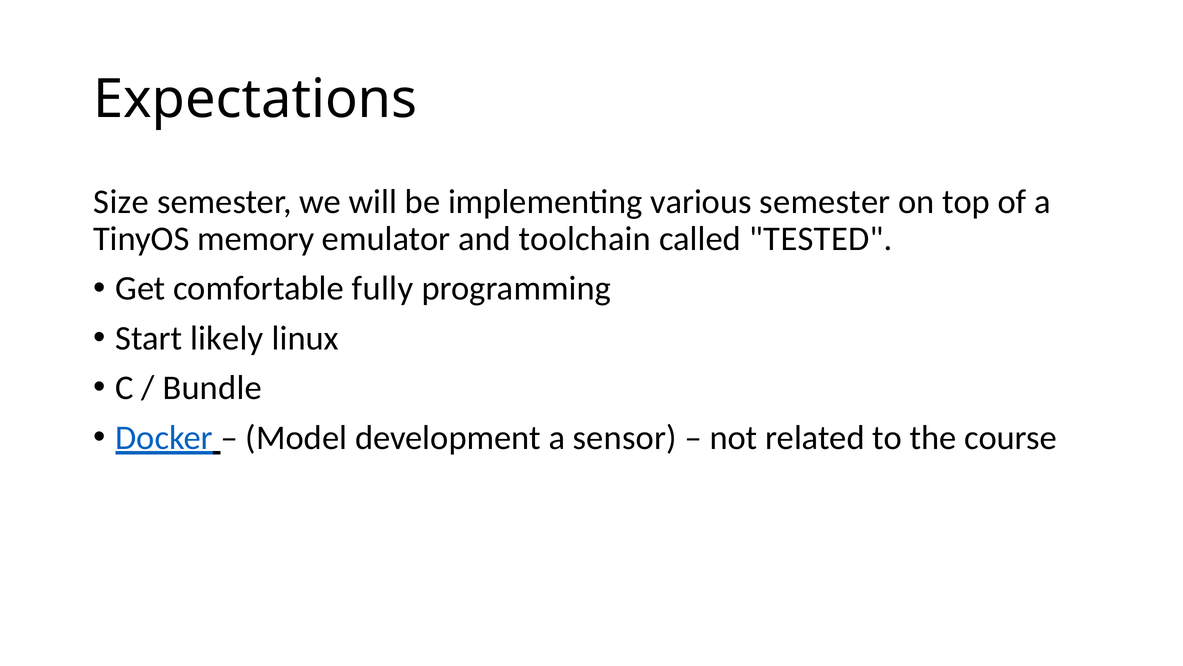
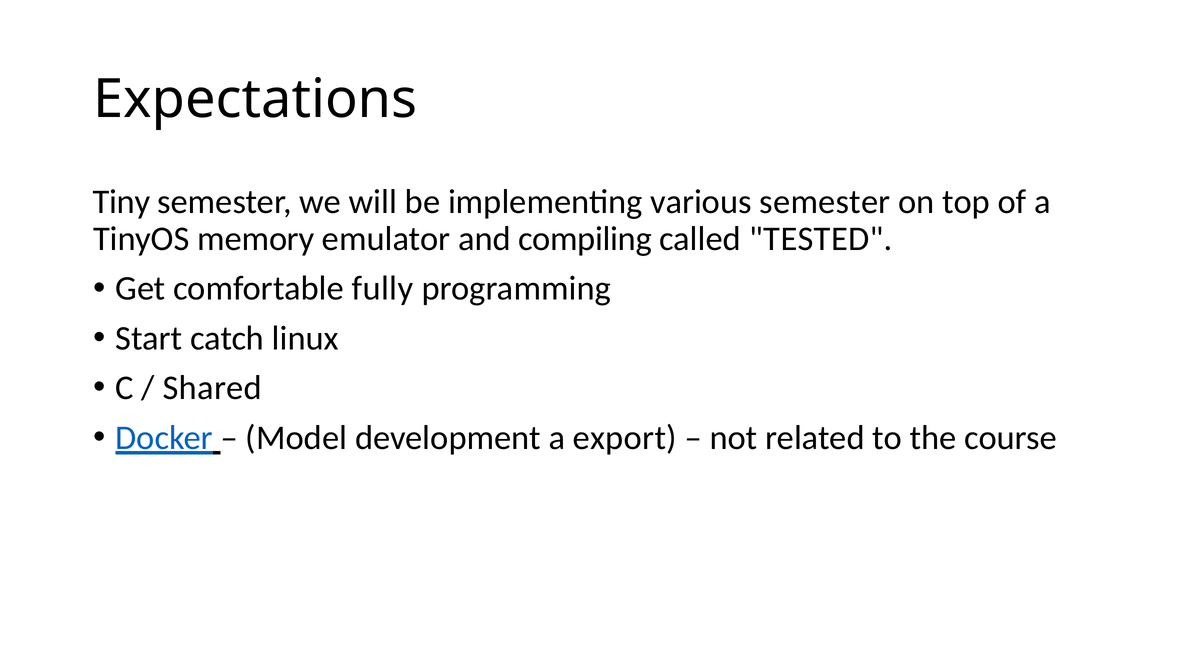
Size: Size -> Tiny (121, 201)
toolchain: toolchain -> compiling (585, 239)
likely: likely -> catch (227, 338)
Bundle: Bundle -> Shared (212, 388)
sensor: sensor -> export (625, 438)
